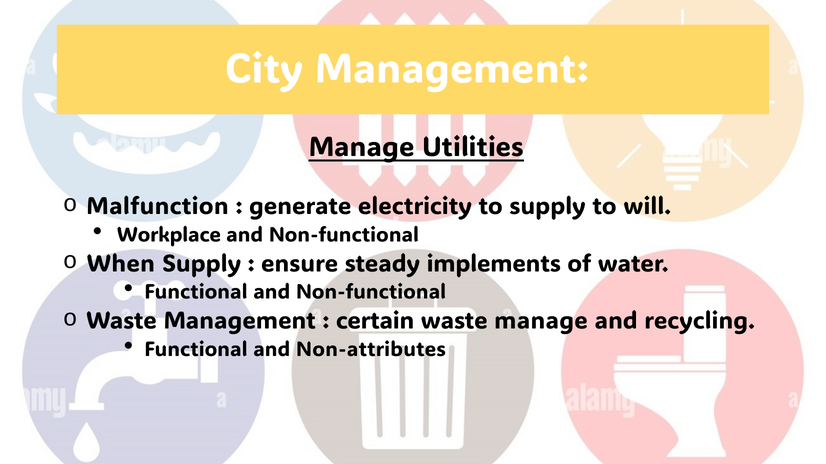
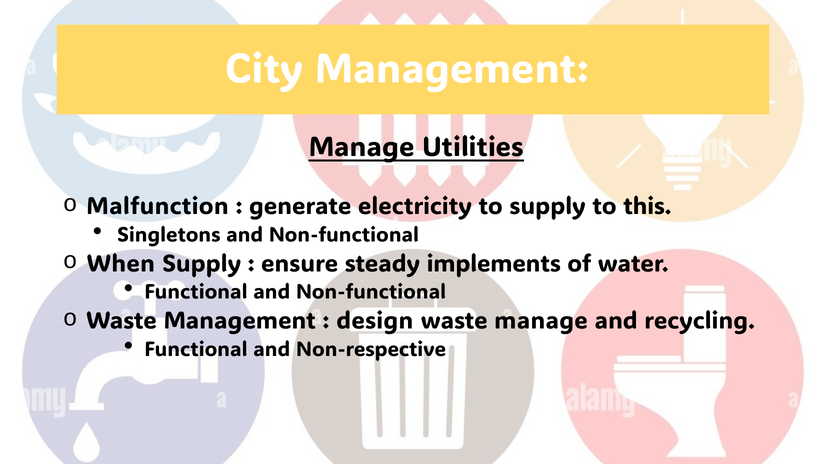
will: will -> this (647, 207)
Workplace: Workplace -> Singletons (169, 235)
certain: certain -> design (375, 321)
Non-attributes: Non-attributes -> Non-respective (371, 350)
